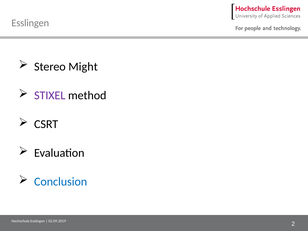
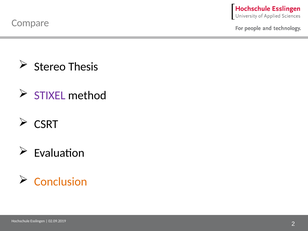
Esslingen: Esslingen -> Compare (30, 23)
Might: Might -> Thesis (83, 67)
Conclusion colour: blue -> orange (61, 182)
